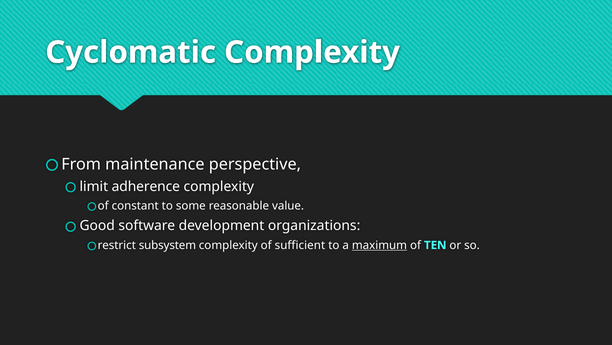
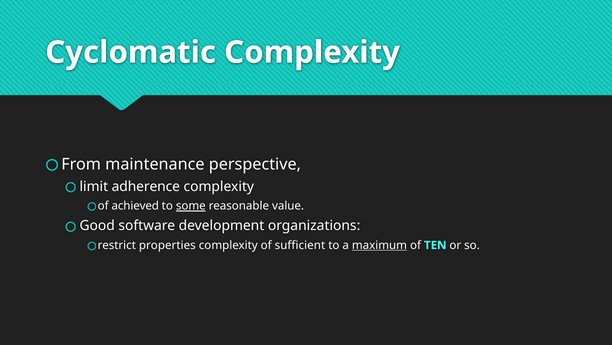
constant: constant -> achieved (135, 206)
some underline: none -> present (191, 206)
subsystem: subsystem -> properties (167, 245)
